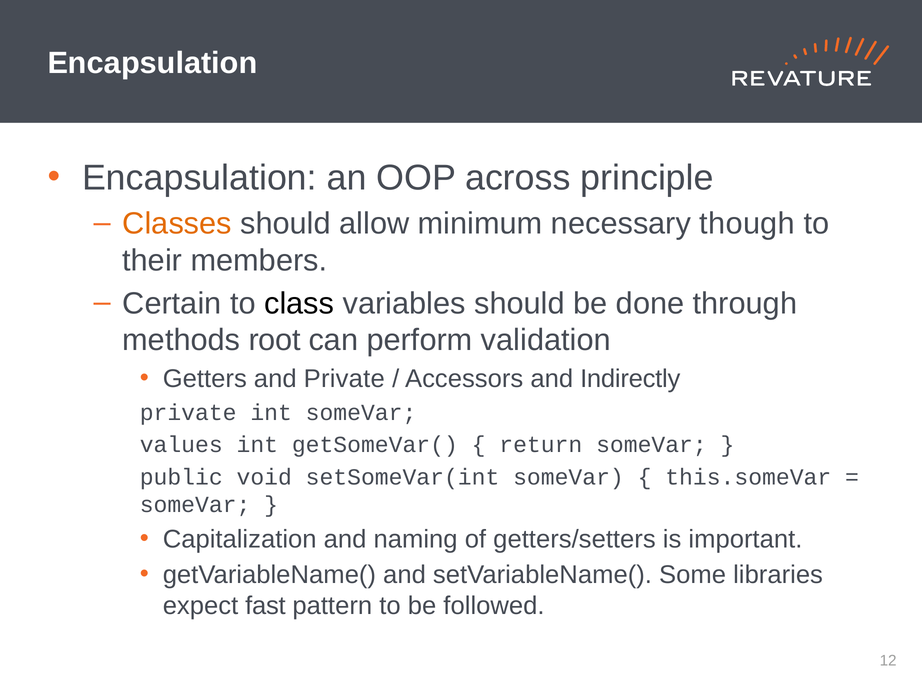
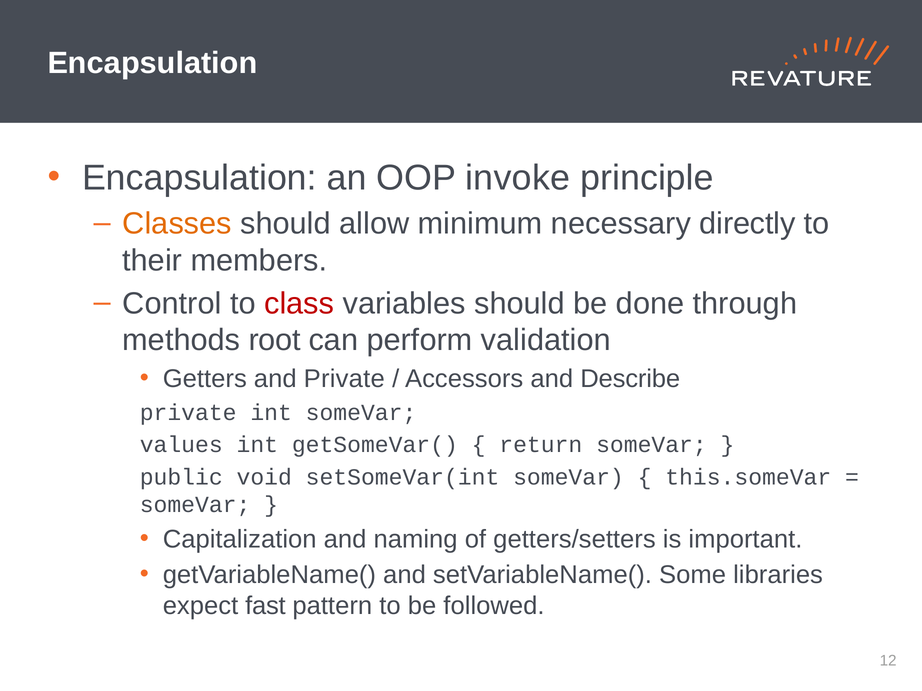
across: across -> invoke (518, 178)
though: though -> directly (747, 224)
Certain: Certain -> Control (172, 304)
class colour: black -> red (299, 304)
Indirectly: Indirectly -> Describe (630, 379)
